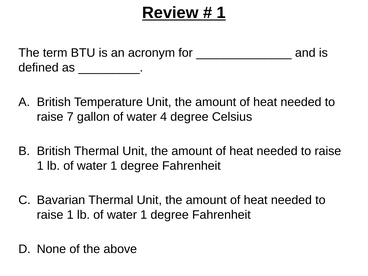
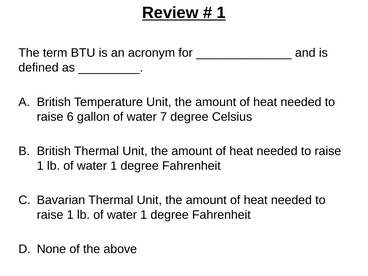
7: 7 -> 6 (70, 117)
4: 4 -> 7 (164, 117)
